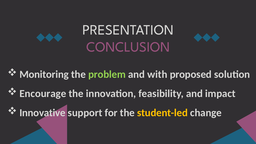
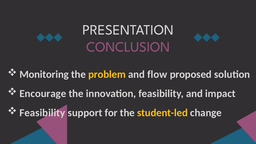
problem colour: light green -> yellow (107, 74)
with: with -> flow (157, 74)
Innovative: Innovative -> Feasibility (42, 113)
